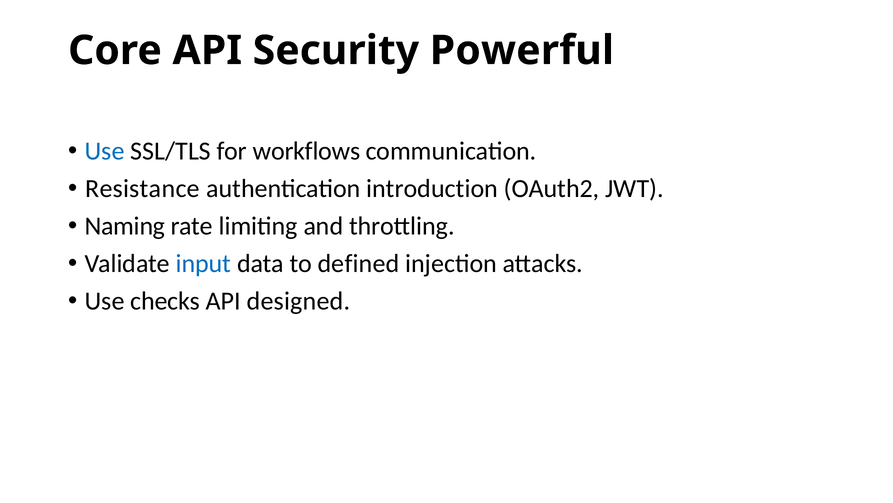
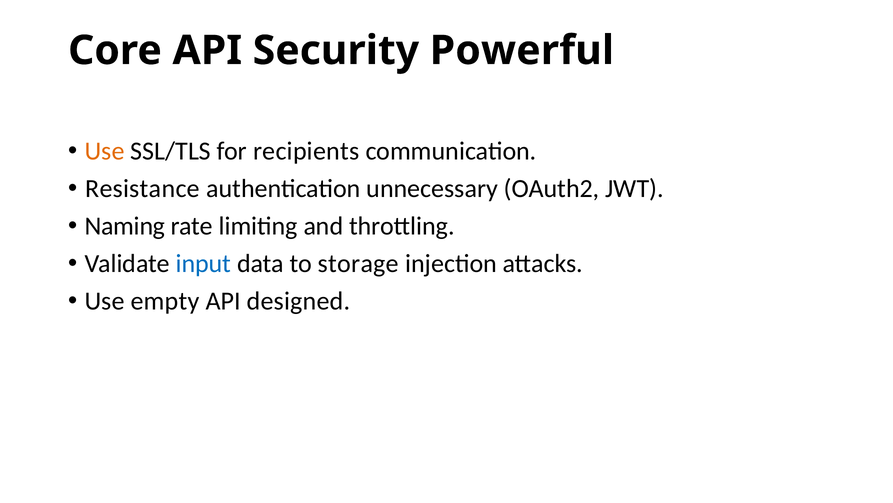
Use colour: blue -> orange (105, 151)
workflows: workflows -> recipients (306, 151)
introduction: introduction -> unnecessary (432, 188)
defined: defined -> storage (358, 263)
checks: checks -> empty (165, 301)
